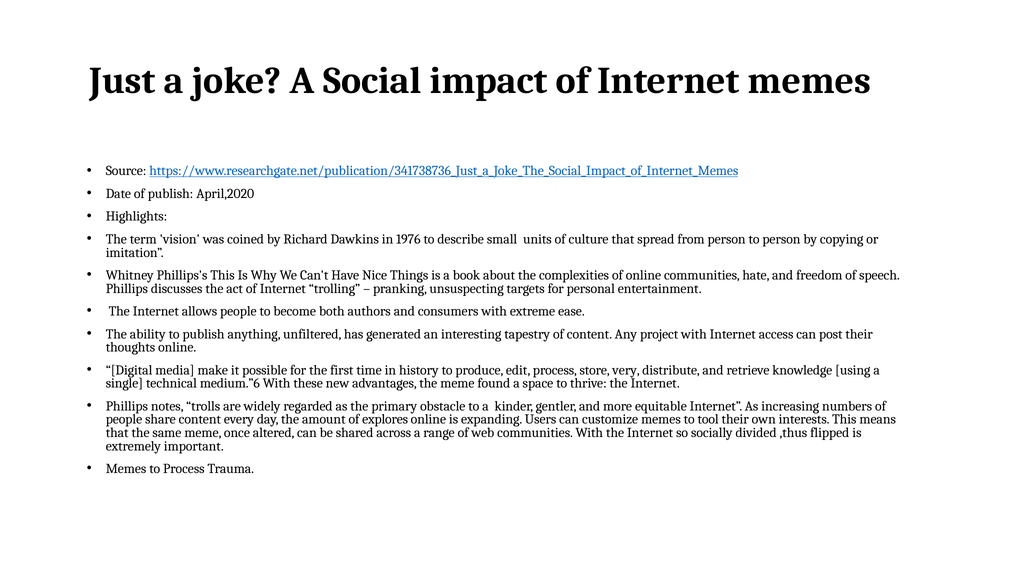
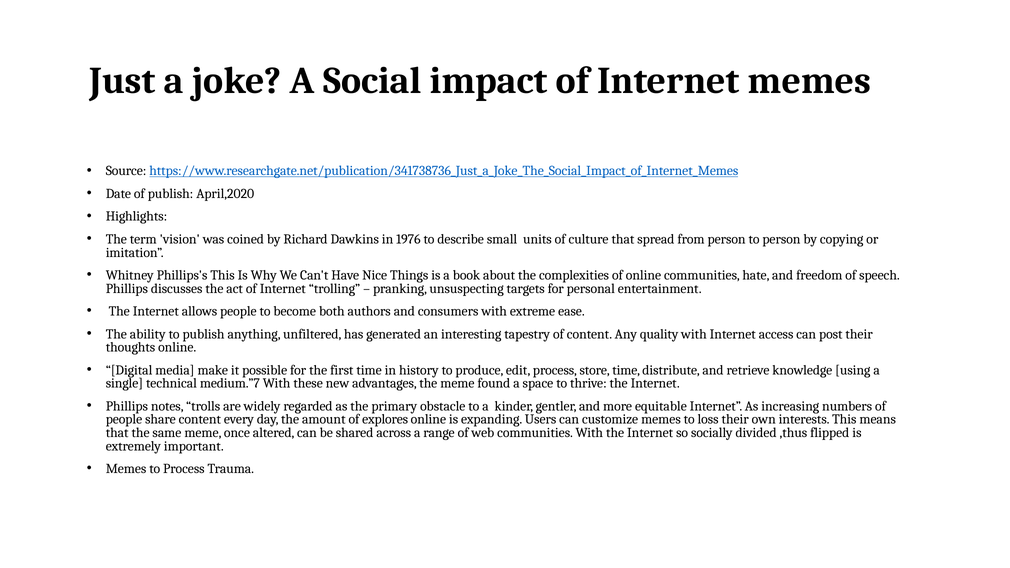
project: project -> quality (659, 334)
store very: very -> time (626, 370)
medium.”6: medium.”6 -> medium.”7 (230, 383)
tool: tool -> loss (708, 420)
